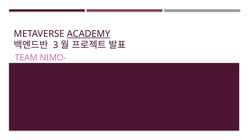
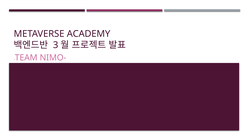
ACADEMY underline: present -> none (89, 34)
